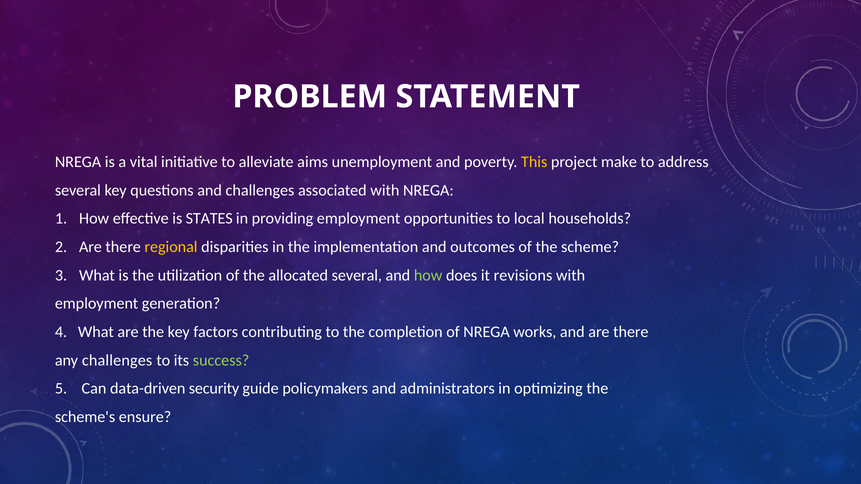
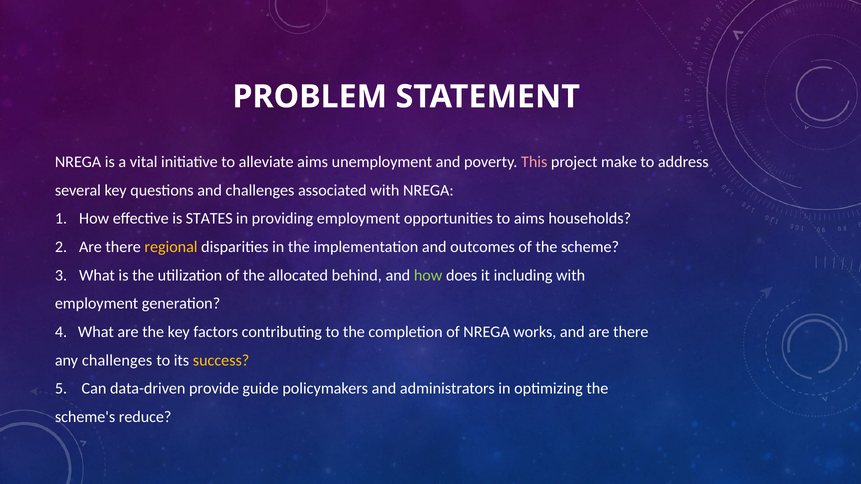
This colour: yellow -> pink (534, 162)
to local: local -> aims (529, 219)
allocated several: several -> behind (357, 275)
revisions: revisions -> including (523, 275)
success colour: light green -> yellow (221, 361)
security: security -> provide (214, 389)
ensure: ensure -> reduce (145, 417)
